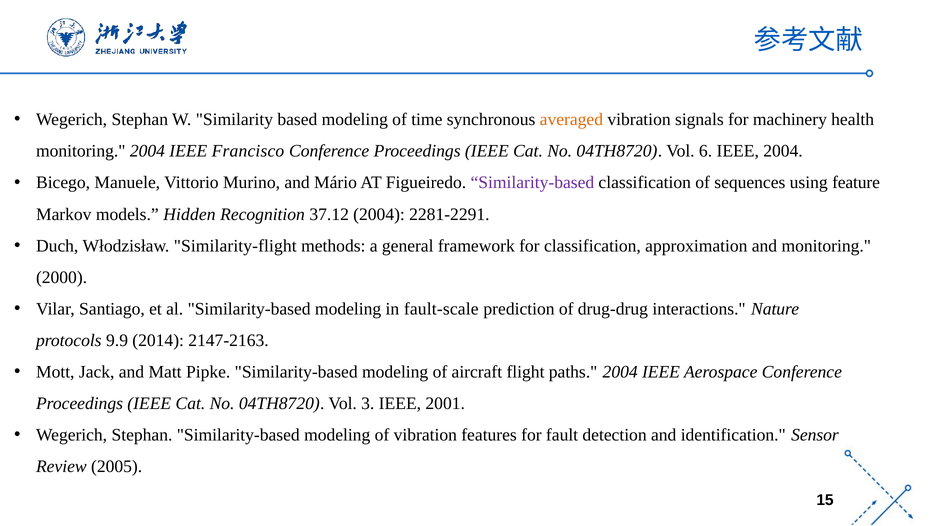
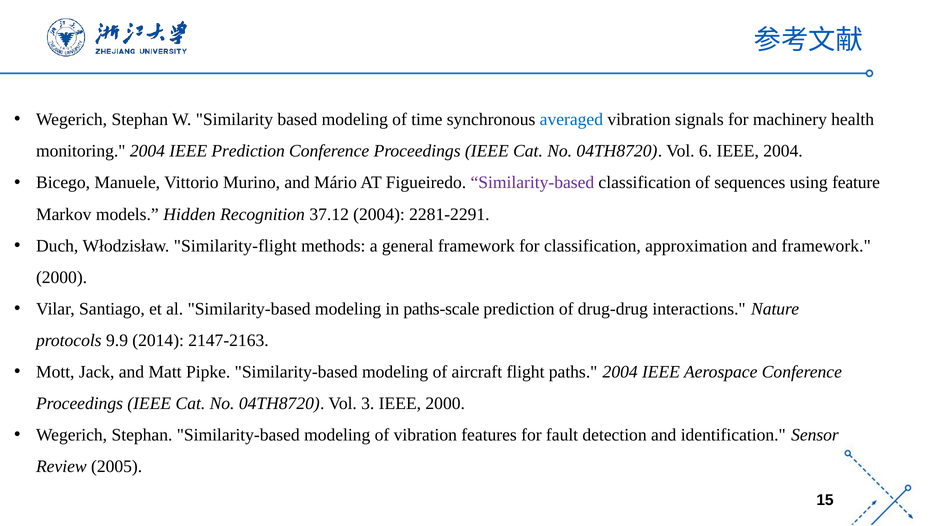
averaged colour: orange -> blue (571, 120)
IEEE Francisco: Francisco -> Prediction (248, 151)
and monitoring: monitoring -> framework (826, 246)
fault-scale: fault-scale -> paths-scale (441, 309)
IEEE 2001: 2001 -> 2000 (445, 404)
